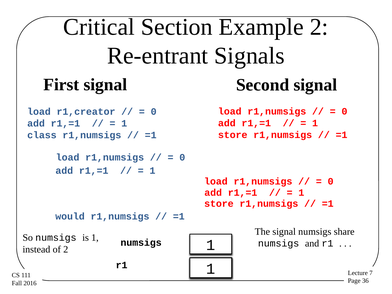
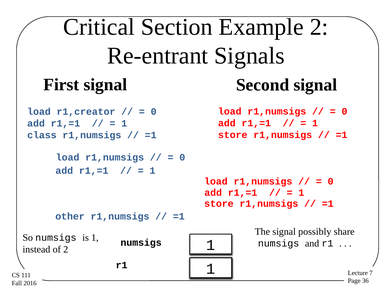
would: would -> other (70, 216)
signal numsigs: numsigs -> possibly (315, 232)
